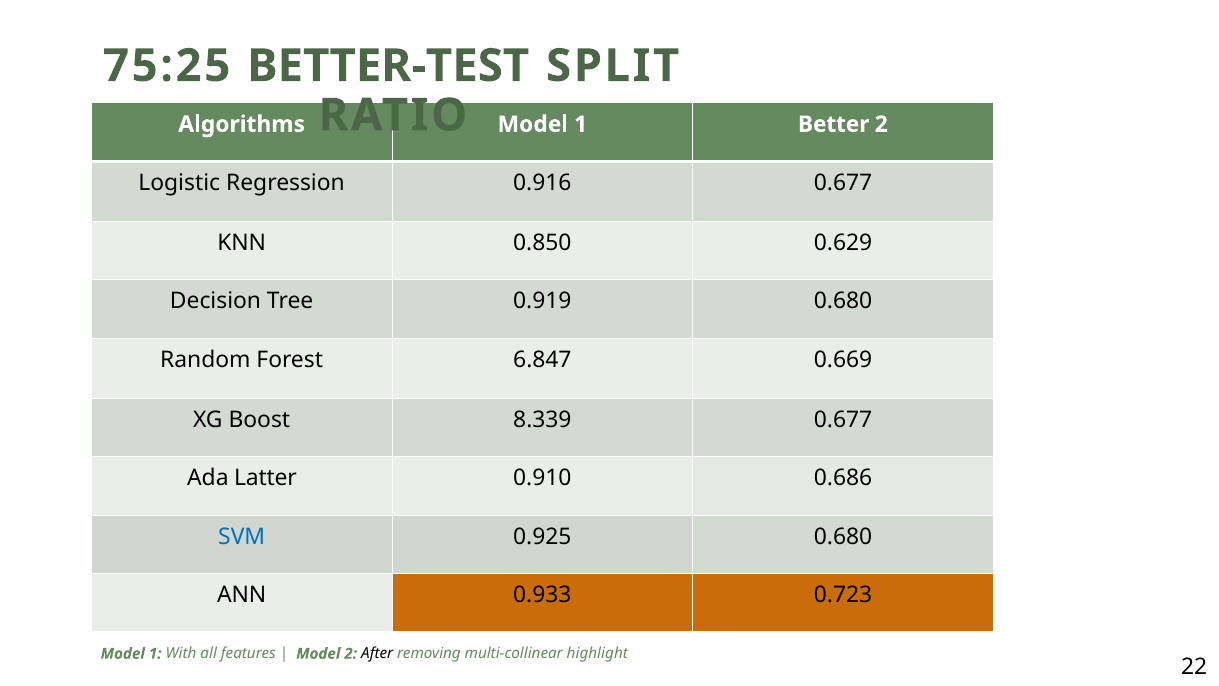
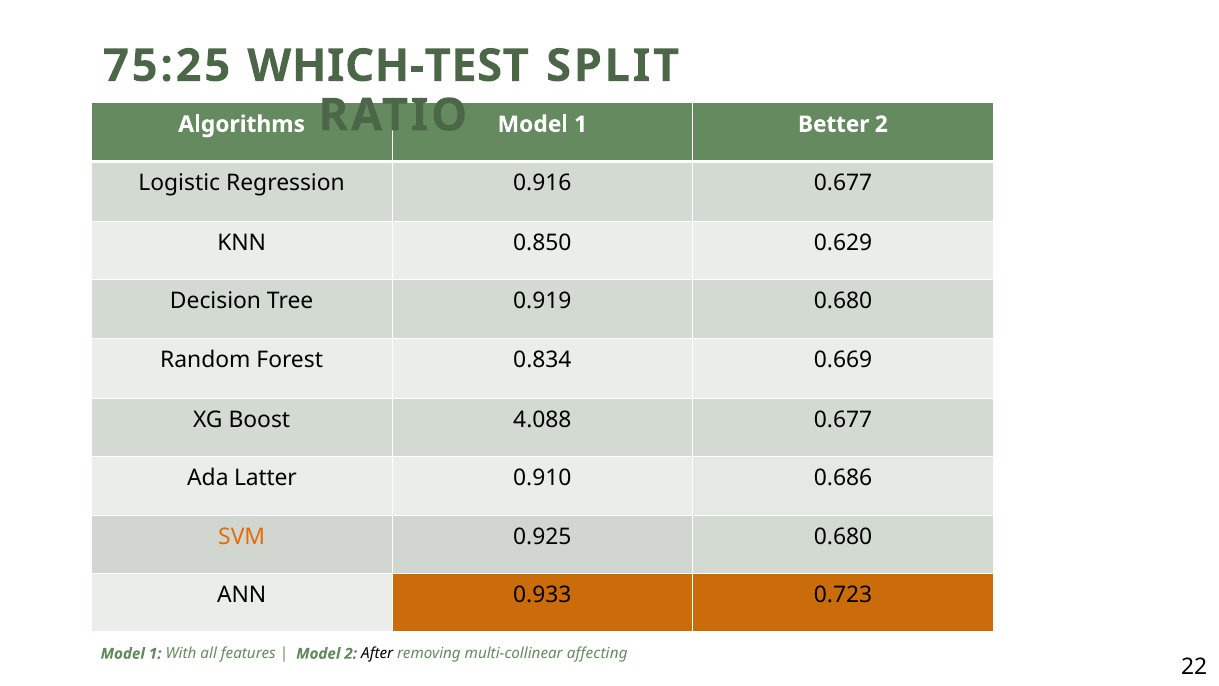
BETTER-TEST: BETTER-TEST -> WHICH-TEST (388, 66)
6.847: 6.847 -> 0.834 (542, 359)
8.339: 8.339 -> 4.088 (542, 420)
SVM colour: blue -> orange (242, 536)
highlight: highlight -> affecting (597, 653)
